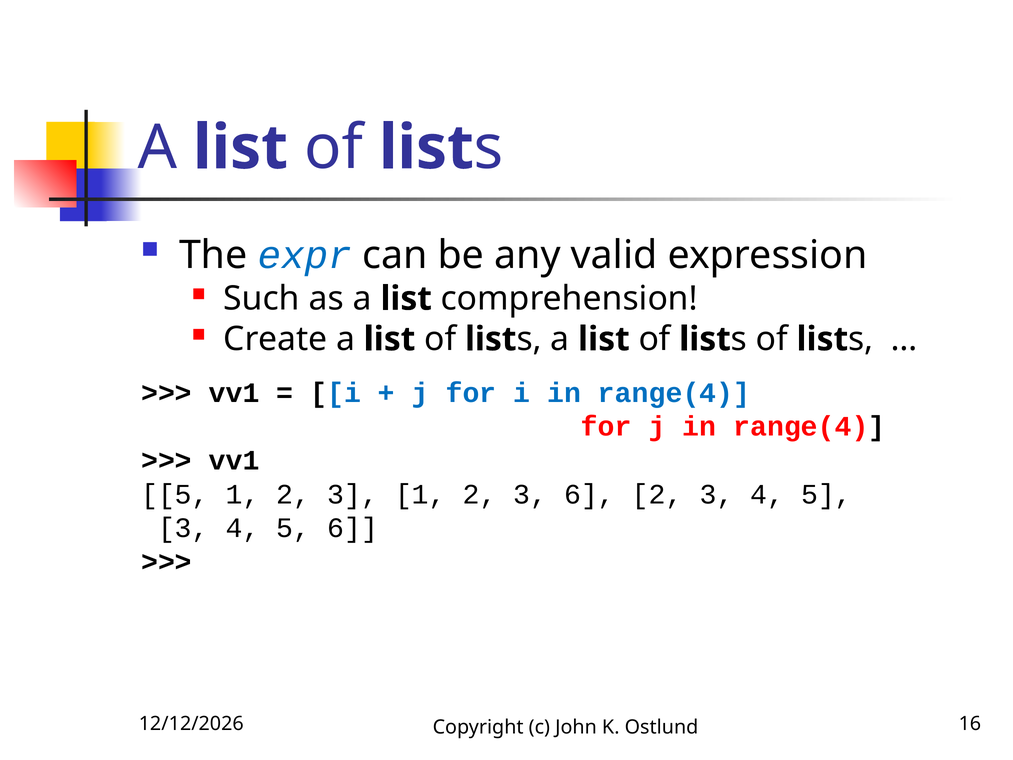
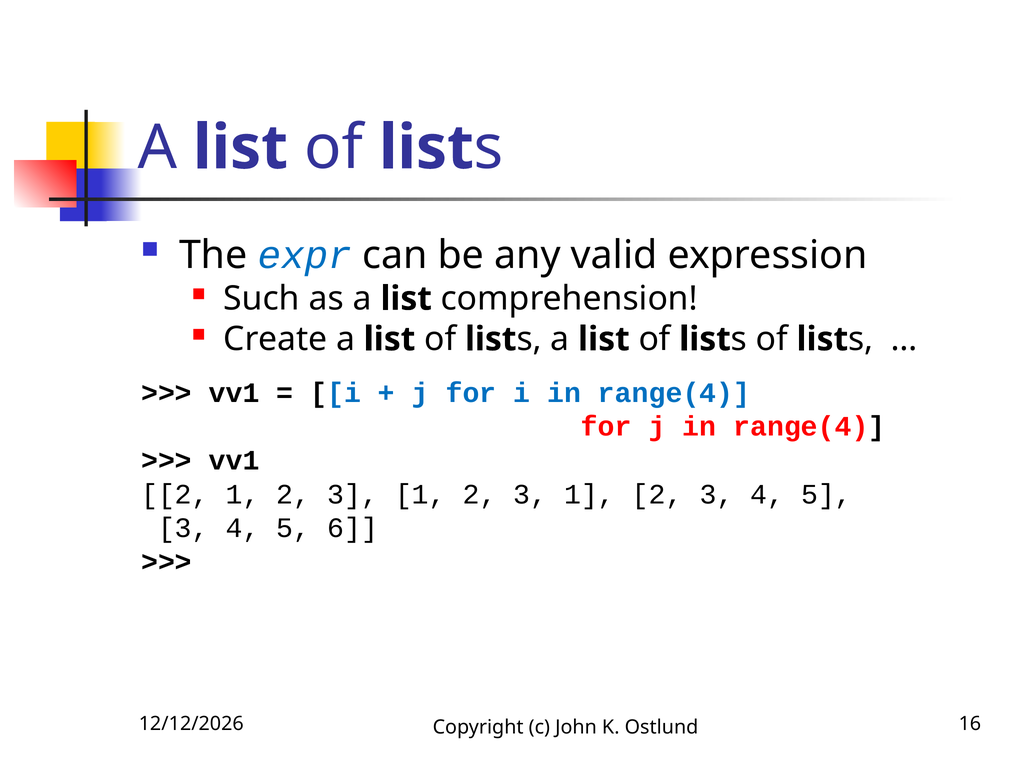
5: 5 -> 2 (175, 494)
6: 6 -> 1 (590, 494)
